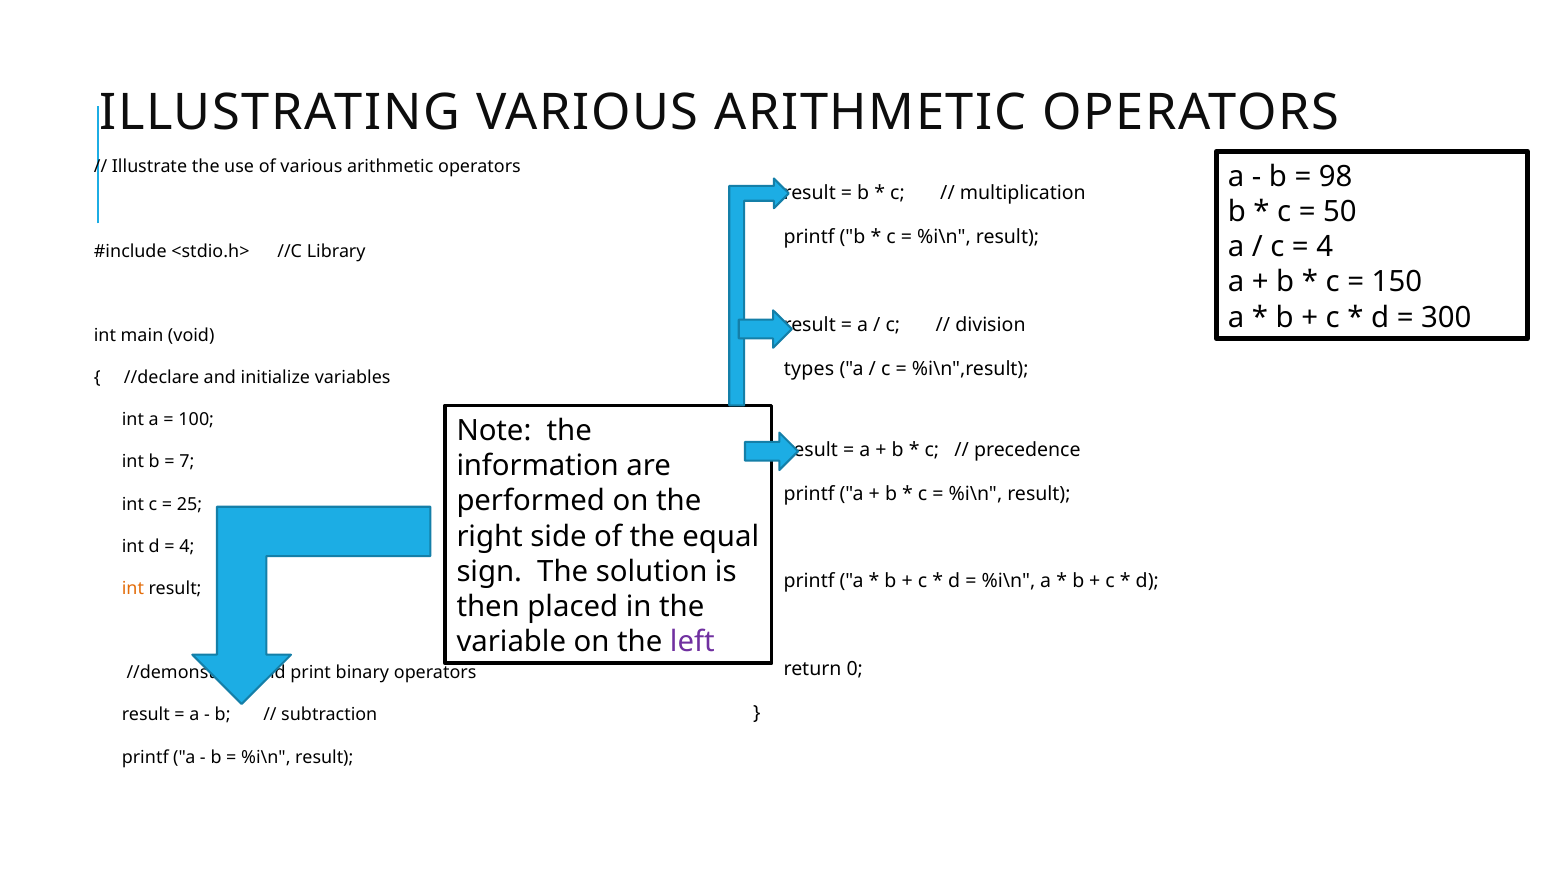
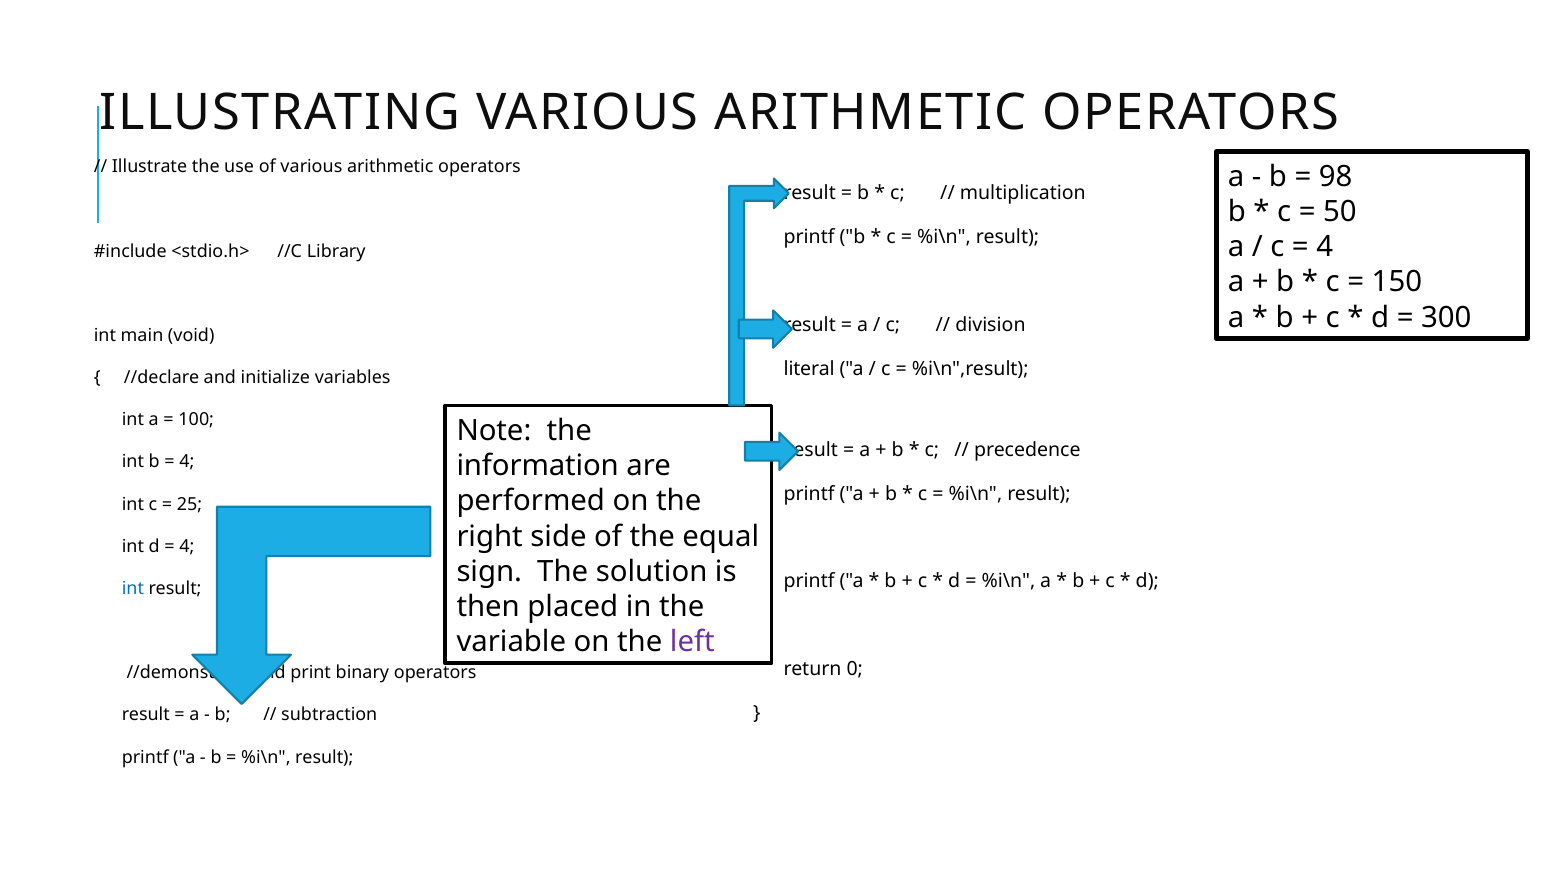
types: types -> literal (809, 369)
7: 7 -> 4 (187, 462)
int colour: orange -> blue (133, 589)
